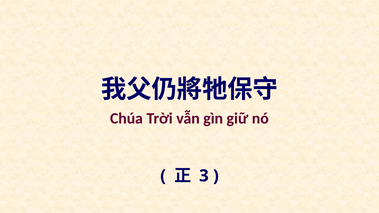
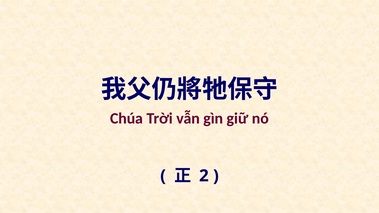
3: 3 -> 2 (204, 176)
